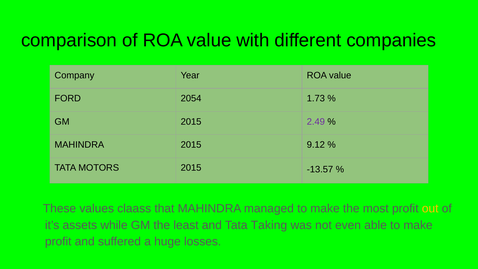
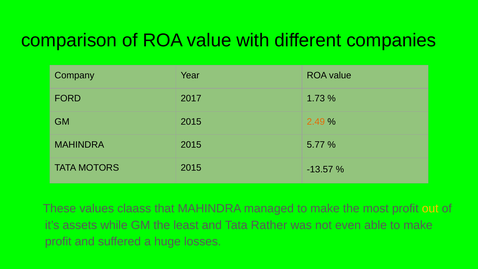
2054: 2054 -> 2017 (191, 98)
2.49 colour: purple -> orange (316, 122)
9.12: 9.12 -> 5.77 (316, 145)
Taking: Taking -> Rather (269, 225)
